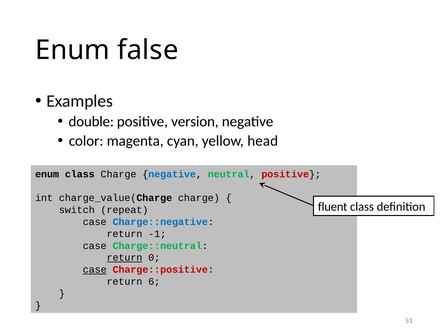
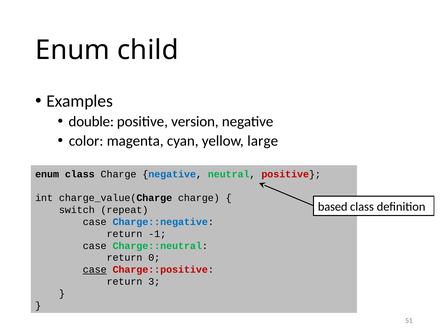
false: false -> child (148, 50)
head: head -> large (263, 141)
fluent: fluent -> based (333, 207)
return underline: present -> none (125, 258)
6: 6 -> 3 (154, 282)
